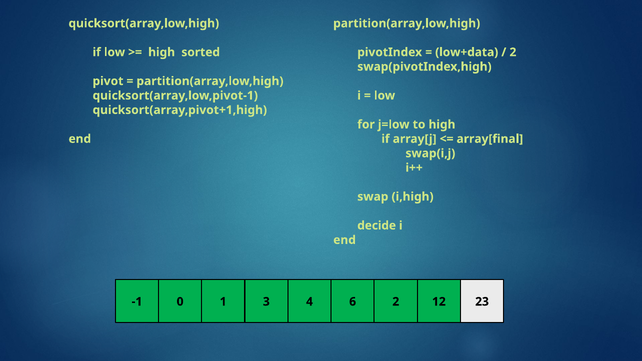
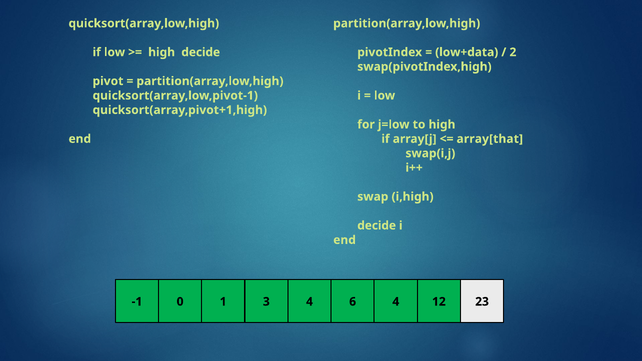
high sorted: sorted -> decide (201, 52)
array[final: array[final -> array[that (490, 139)
6 2: 2 -> 4 (396, 302)
